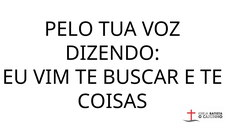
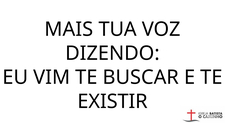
PELO: PELO -> MAIS (69, 29)
COISAS: COISAS -> EXISTIR (113, 101)
